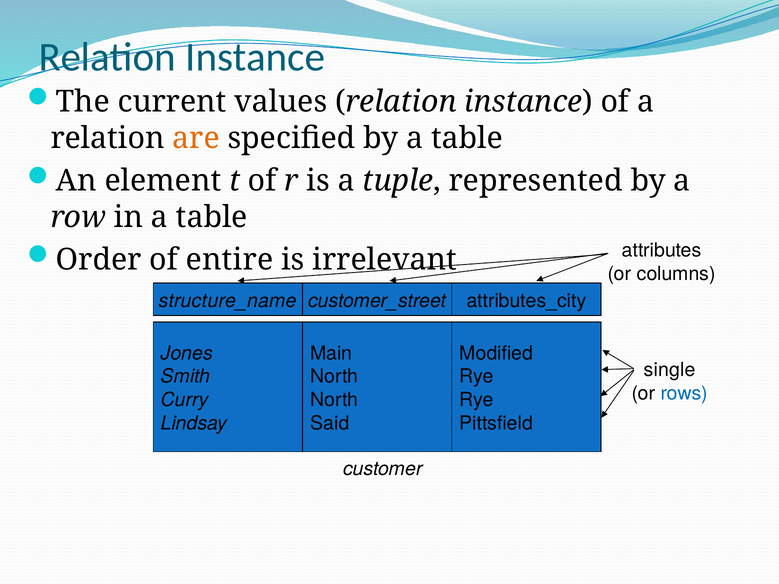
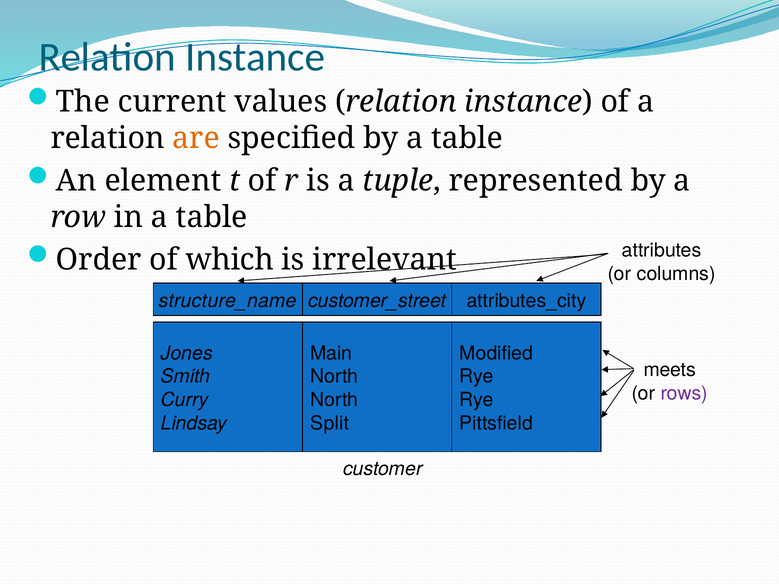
entire: entire -> which (230, 260)
single: single -> meets (670, 370)
rows colour: blue -> purple (684, 393)
Said: Said -> Split (330, 423)
